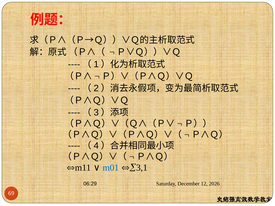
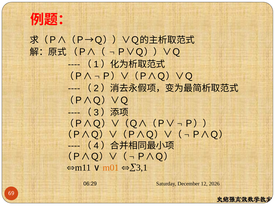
m01 colour: blue -> orange (111, 168)
